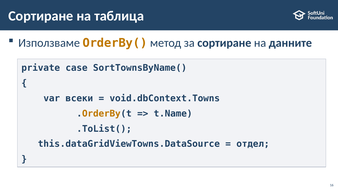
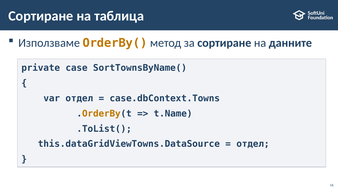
var всеки: всеки -> отдел (79, 98)
void.dbContext.Towns: void.dbContext.Towns -> case.dbContext.Towns (165, 98)
